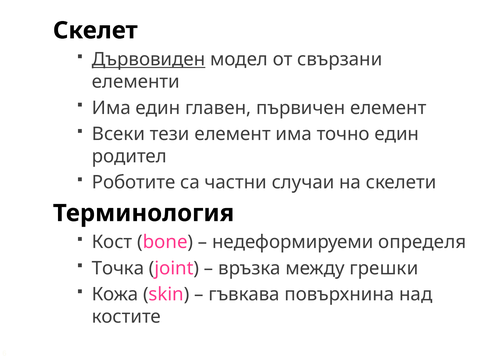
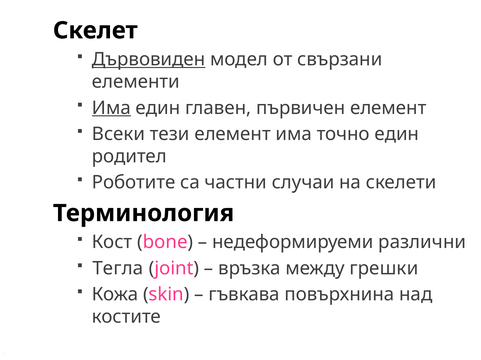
Има underline: none -> present (111, 108)
определя: определя -> различни (422, 243)
Точка: Точка -> Тегла (118, 269)
